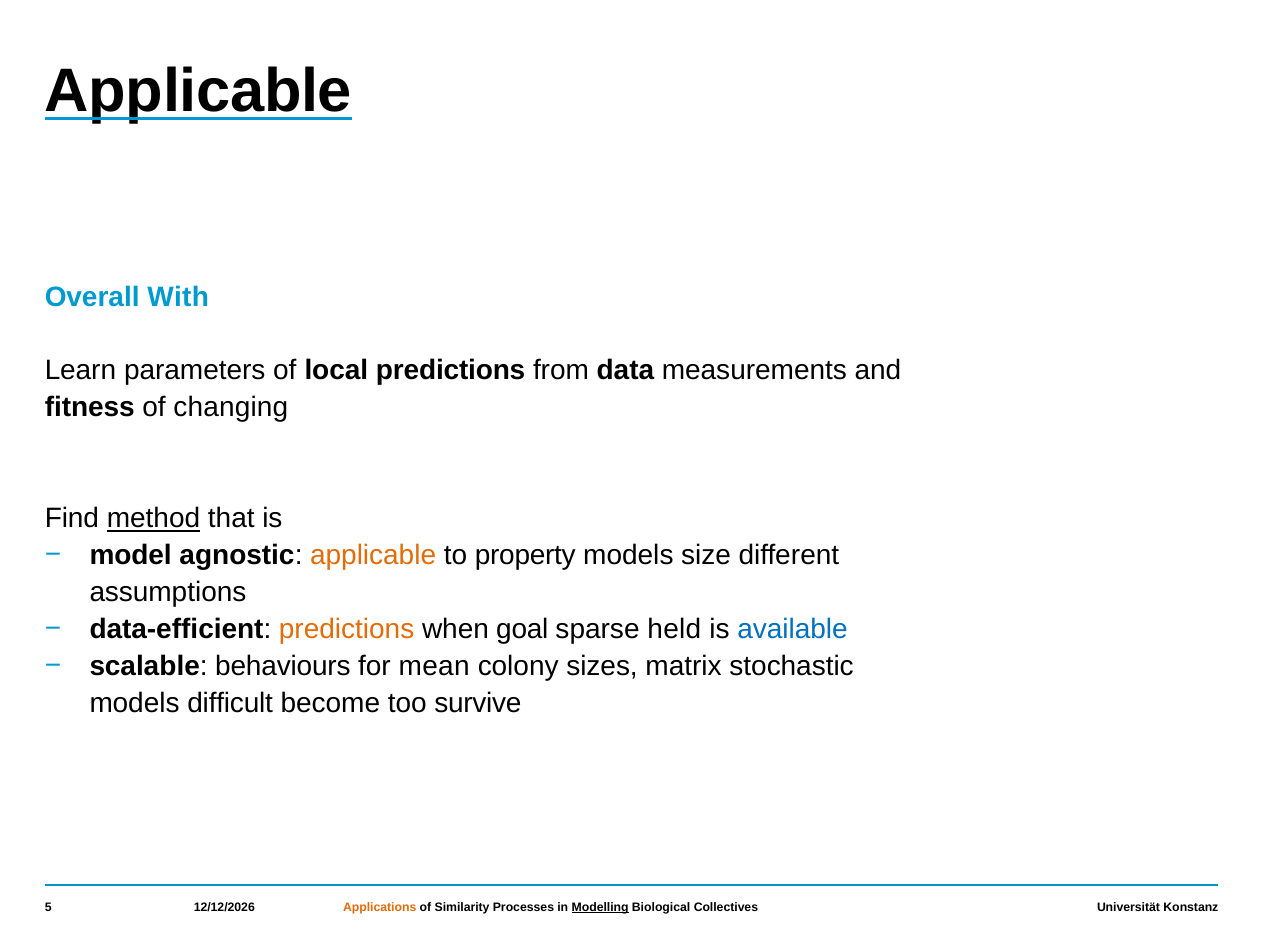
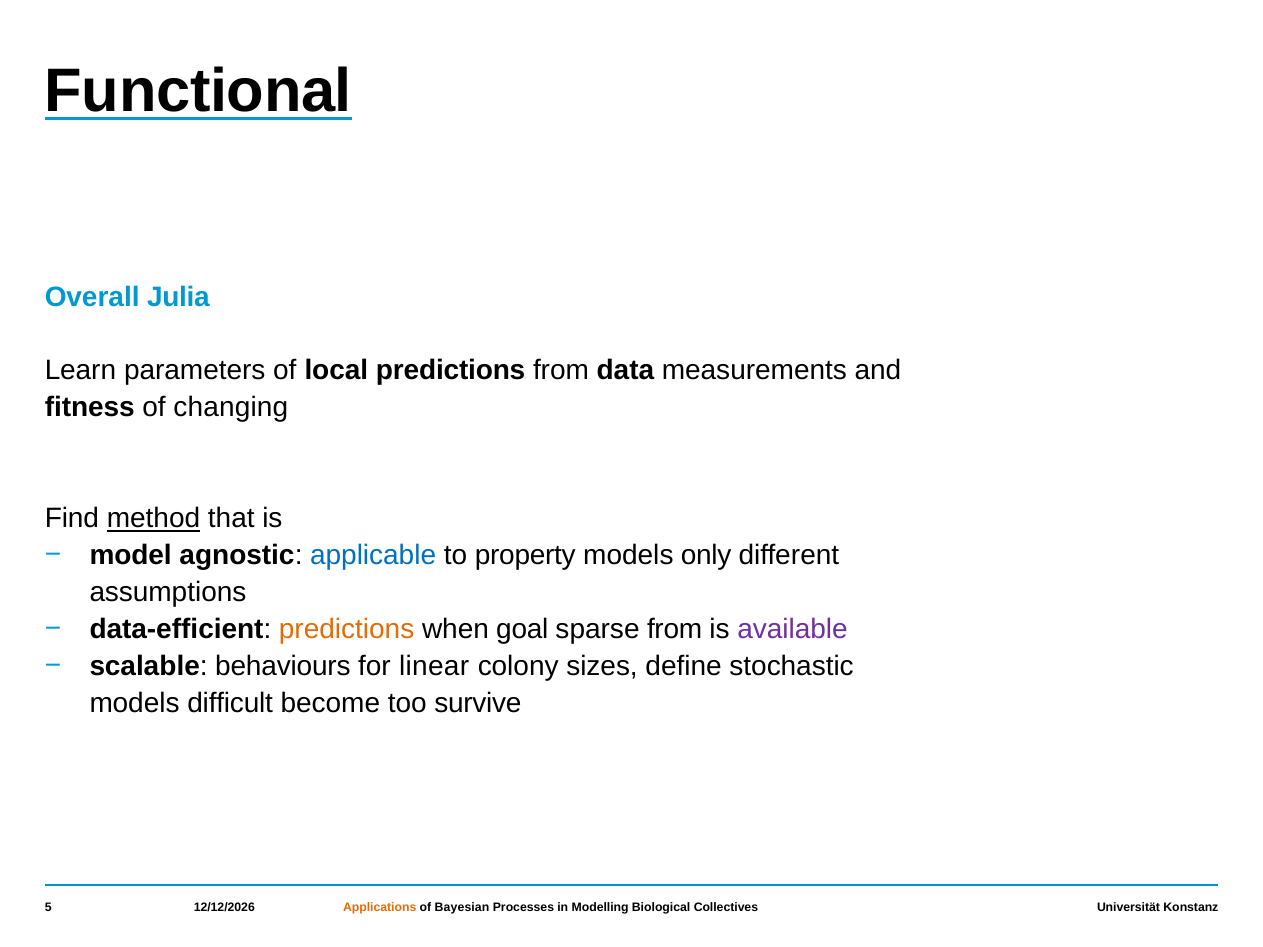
Applicable: Applicable -> Functional (198, 92)
With: With -> Julia (178, 297)
applicable colour: orange -> blue (373, 556)
size: size -> only (706, 556)
sparse held: held -> from (675, 630)
available colour: blue -> purple (792, 630)
mean: mean -> linear (434, 667)
matrix: matrix -> define (684, 667)
Similarity: Similarity -> Bayesian (462, 907)
Modelling underline: present -> none (600, 907)
